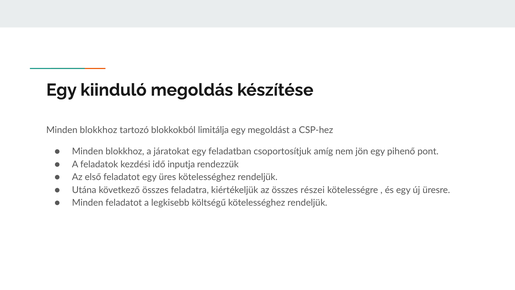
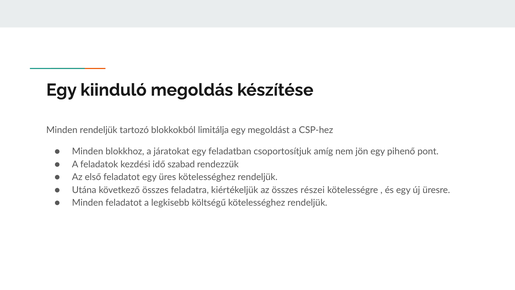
blokkhoz: blokkhoz -> rendeljük (99, 130)
inputja: inputja -> szabad (181, 164)
